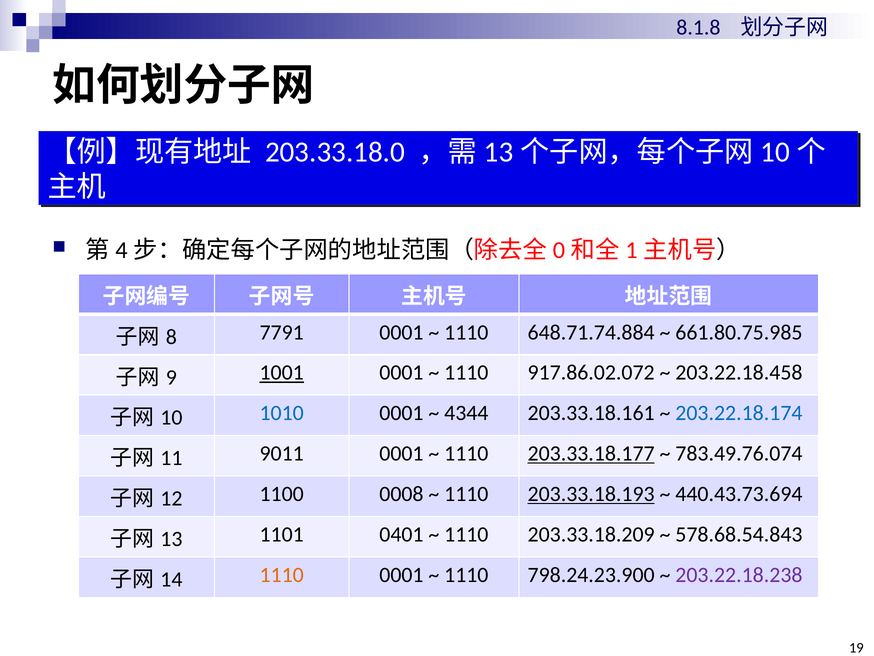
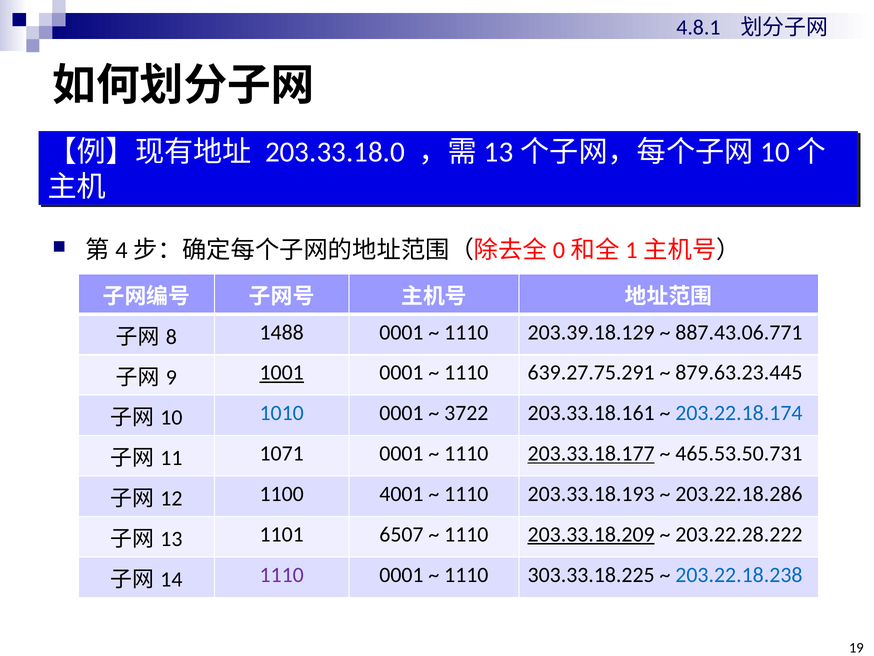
8.1.8: 8.1.8 -> 4.8.1 (698, 27)
7791: 7791 -> 1488 (282, 332)
648.71.74.884: 648.71.74.884 -> 203.39.18.129 (591, 332)
661.80.75.985: 661.80.75.985 -> 887.43.06.771 (739, 332)
917.86.02.072: 917.86.02.072 -> 639.27.75.291 (591, 372)
203.22.18.458: 203.22.18.458 -> 879.63.23.445 (739, 372)
4344: 4344 -> 3722 (466, 413)
9011: 9011 -> 1071 (282, 453)
783.49.76.074: 783.49.76.074 -> 465.53.50.731 (739, 453)
0008: 0008 -> 4001 (401, 494)
203.33.18.193 underline: present -> none (591, 494)
440.43.73.694: 440.43.73.694 -> 203.22.18.286 (739, 494)
0401: 0401 -> 6507 (401, 534)
203.33.18.209 underline: none -> present (591, 534)
578.68.54.843: 578.68.54.843 -> 203.22.28.222 (739, 534)
1110 colour: orange -> purple (282, 574)
798.24.23.900: 798.24.23.900 -> 303.33.18.225 (591, 574)
203.22.18.238 colour: purple -> blue (739, 574)
